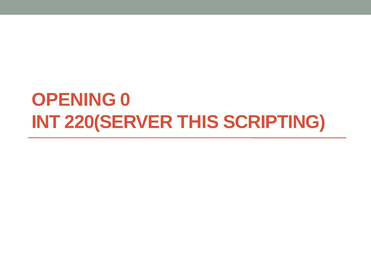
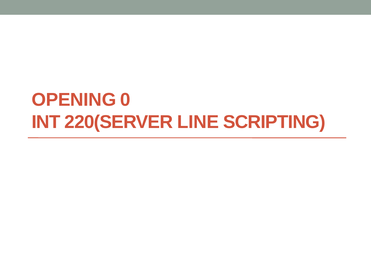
THIS: THIS -> LINE (198, 122)
